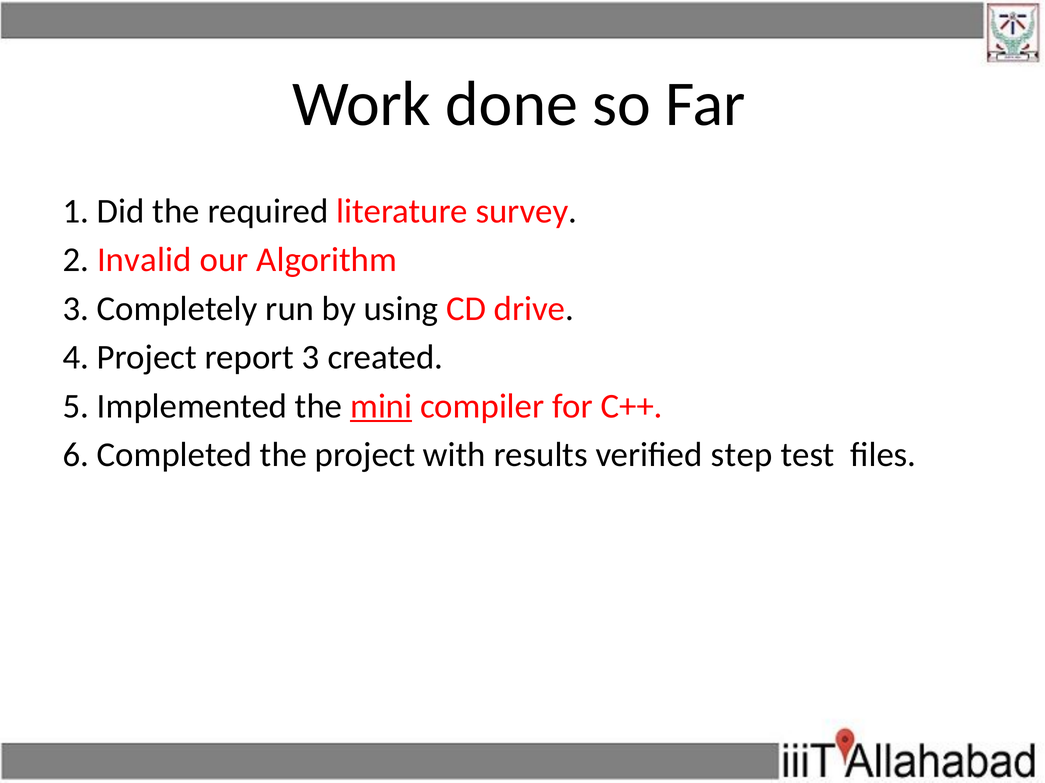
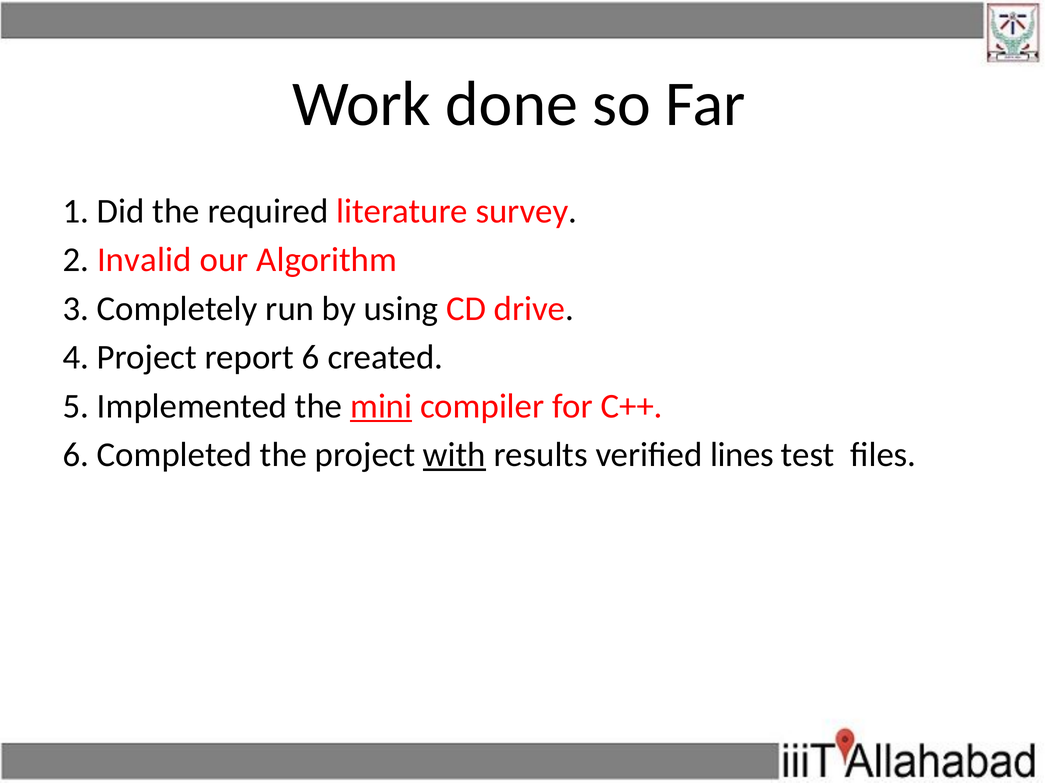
report 3: 3 -> 6 (311, 358)
with underline: none -> present (454, 455)
step: step -> lines (742, 455)
